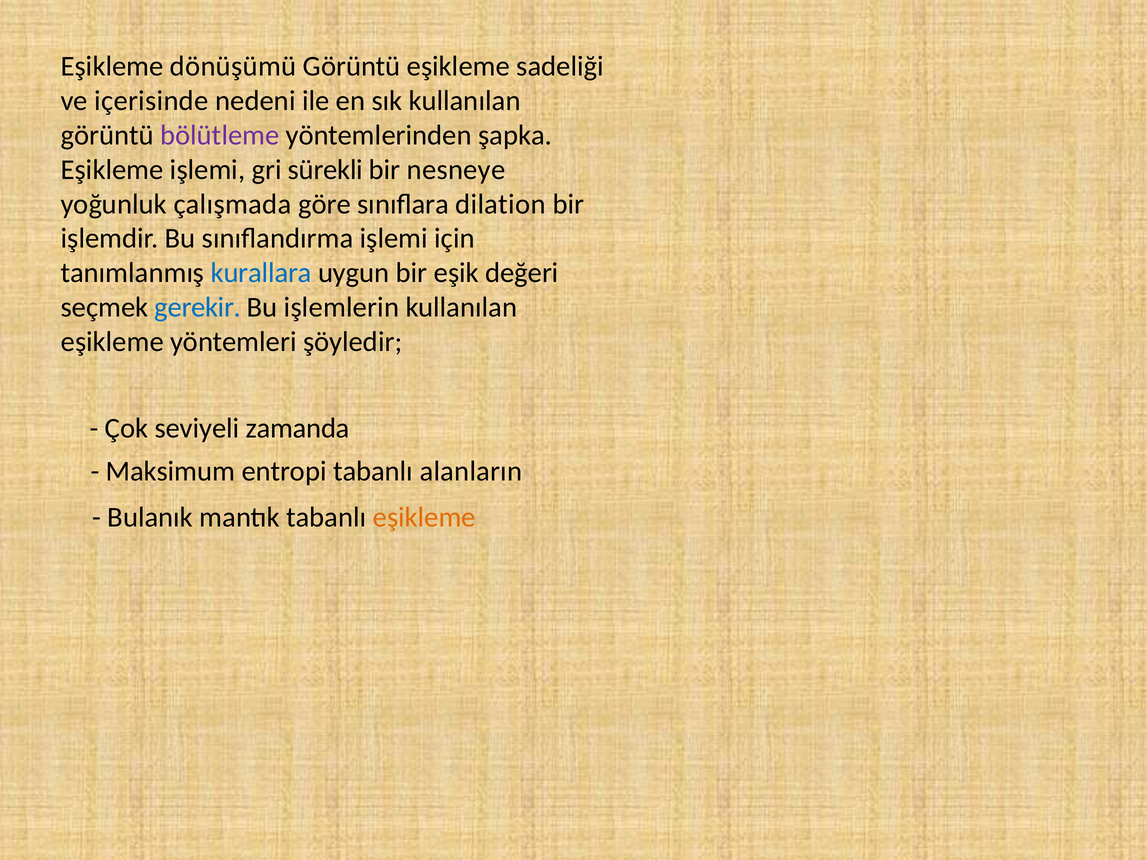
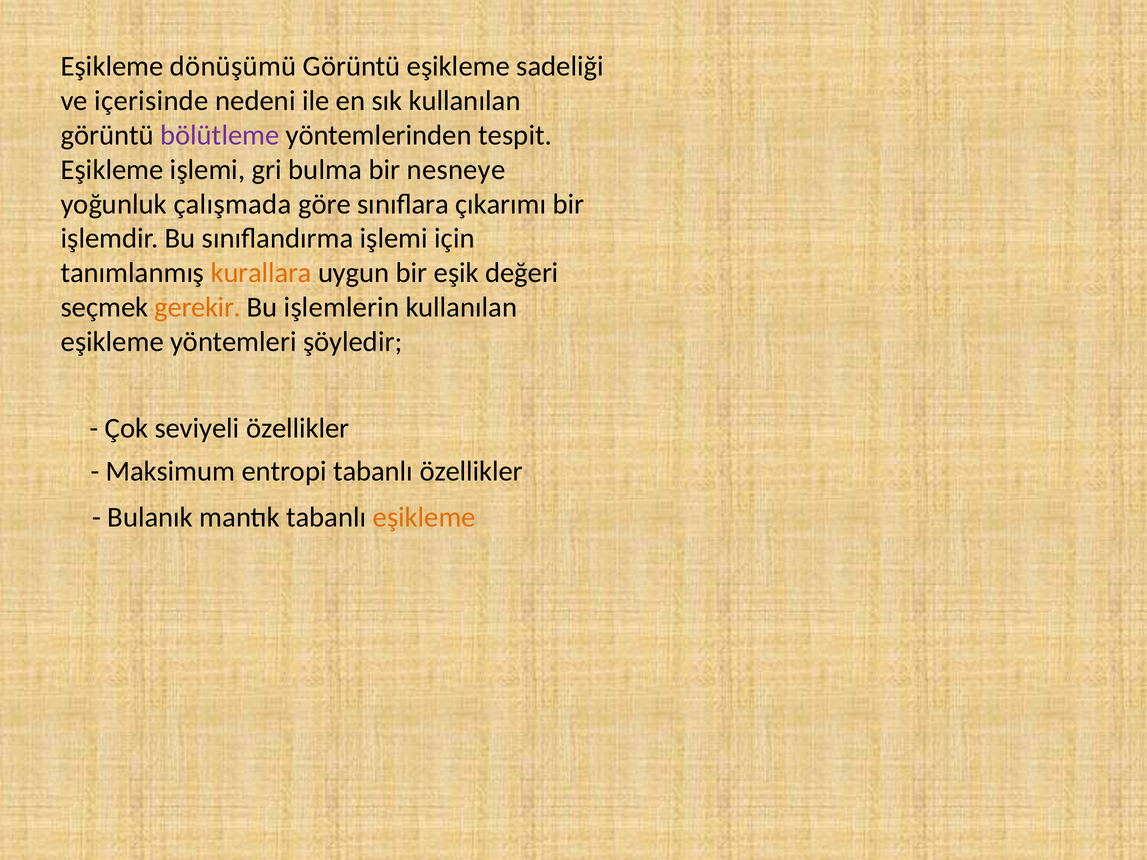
şapka: şapka -> tespit (515, 135)
sürekli: sürekli -> bulma (325, 170)
dilation: dilation -> çıkarımı (501, 204)
kurallara colour: blue -> orange (261, 273)
gerekir colour: blue -> orange (198, 307)
seviyeli zamanda: zamanda -> özellikler (298, 429)
tabanlı alanların: alanların -> özellikler (471, 471)
